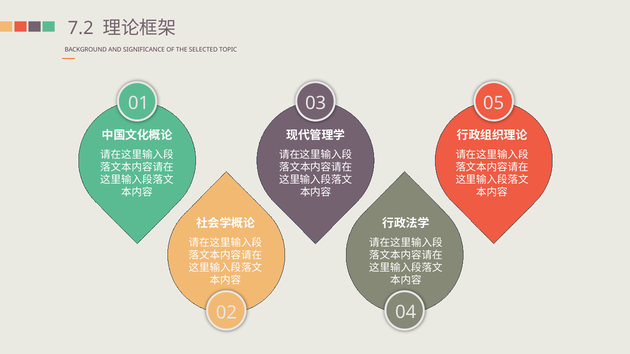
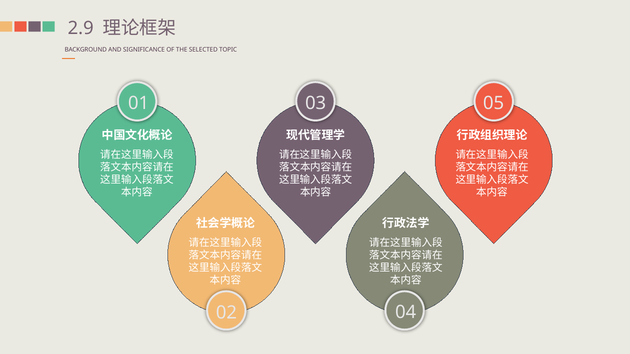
7.2: 7.2 -> 2.9 (81, 28)
